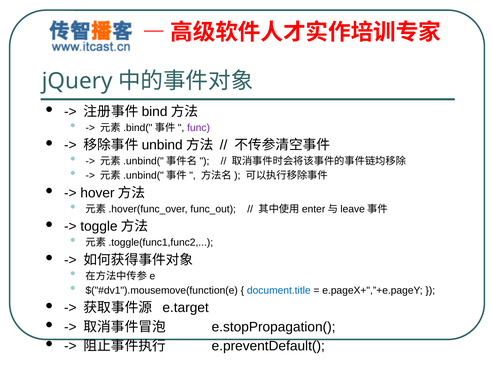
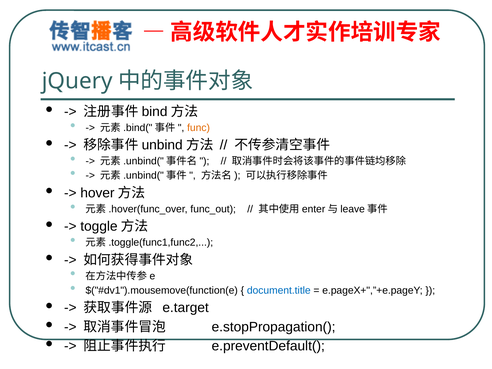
func colour: purple -> orange (199, 128)
